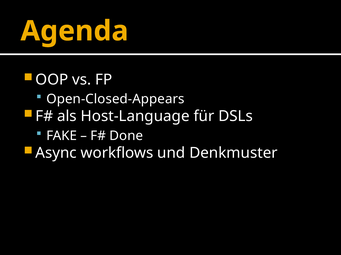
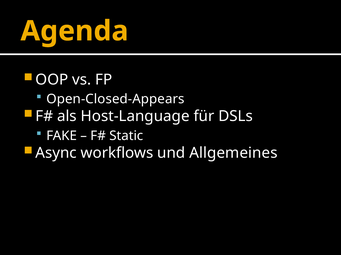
Done: Done -> Static (126, 136)
Denkmuster: Denkmuster -> Allgemeines (233, 153)
